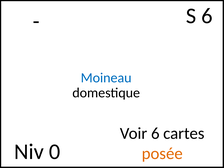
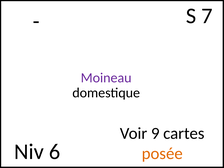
S 6: 6 -> 7 (207, 16)
Moineau colour: blue -> purple (106, 78)
Voir 6: 6 -> 9 (155, 133)
0: 0 -> 6 (55, 152)
